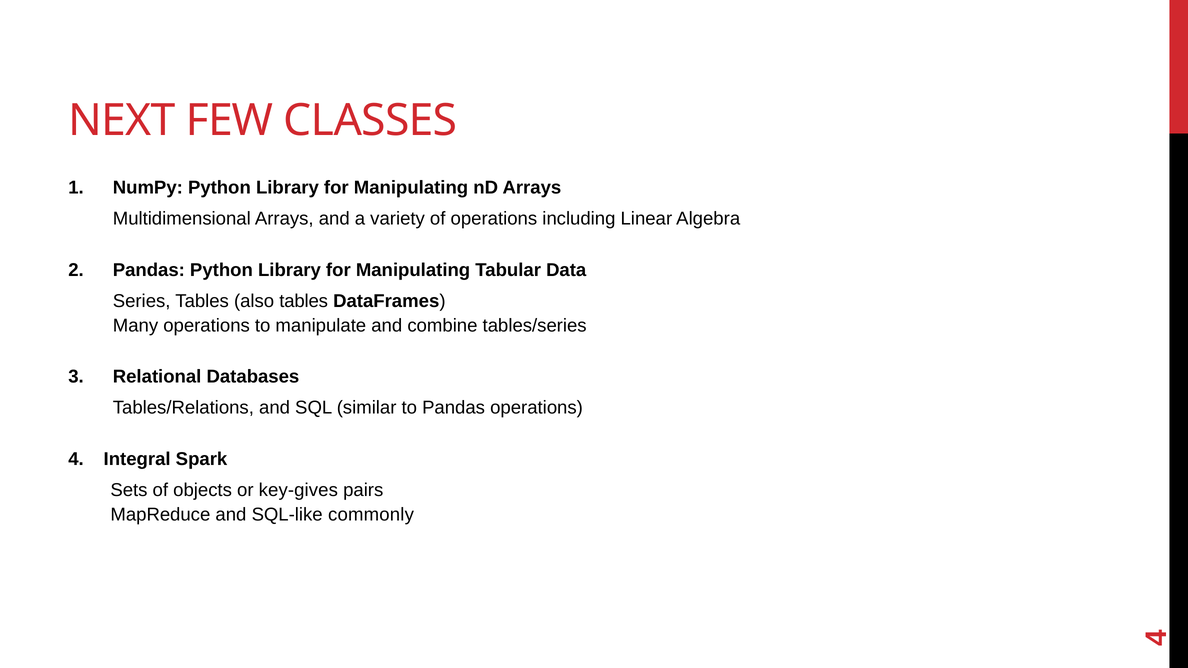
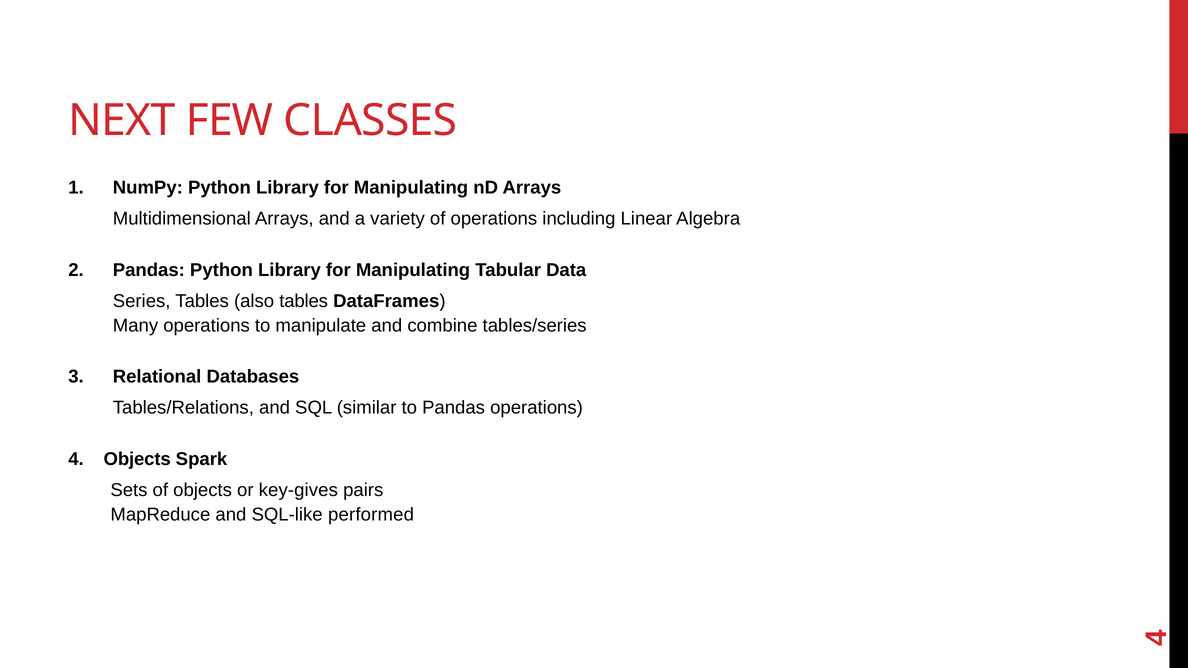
4 Integral: Integral -> Objects (137, 459)
commonly: commonly -> performed (371, 515)
